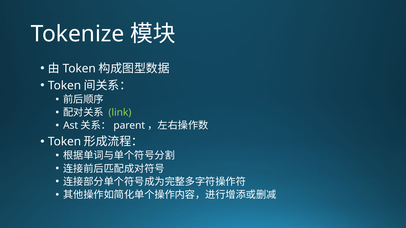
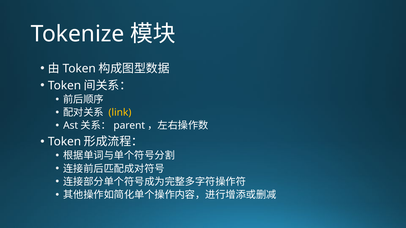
link colour: light green -> yellow (120, 113)
